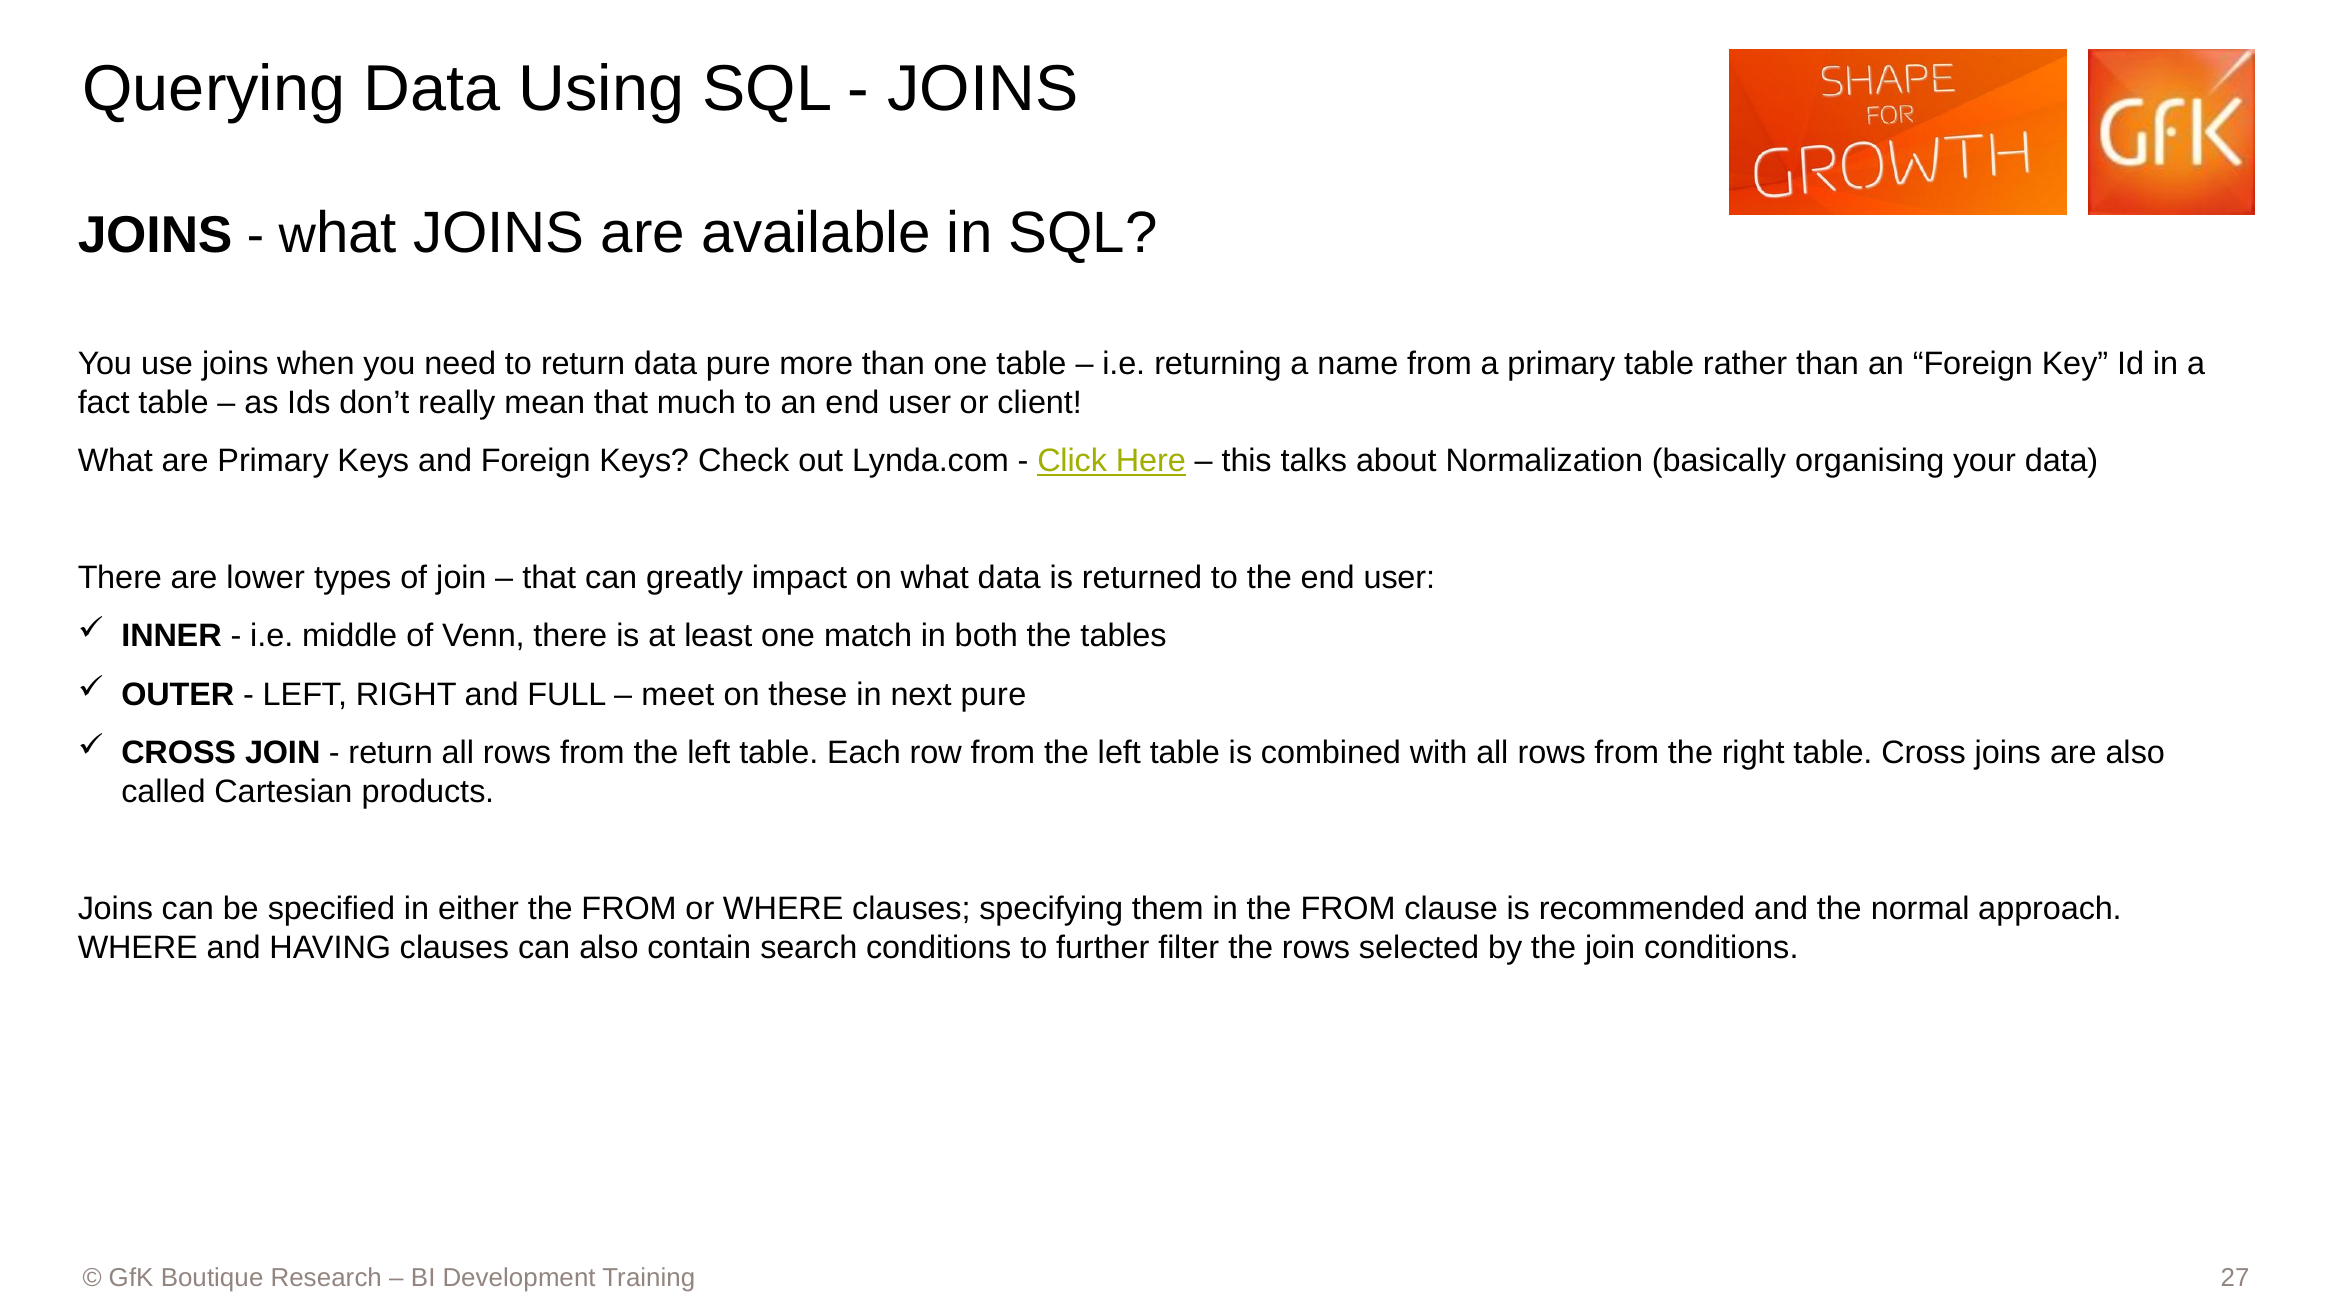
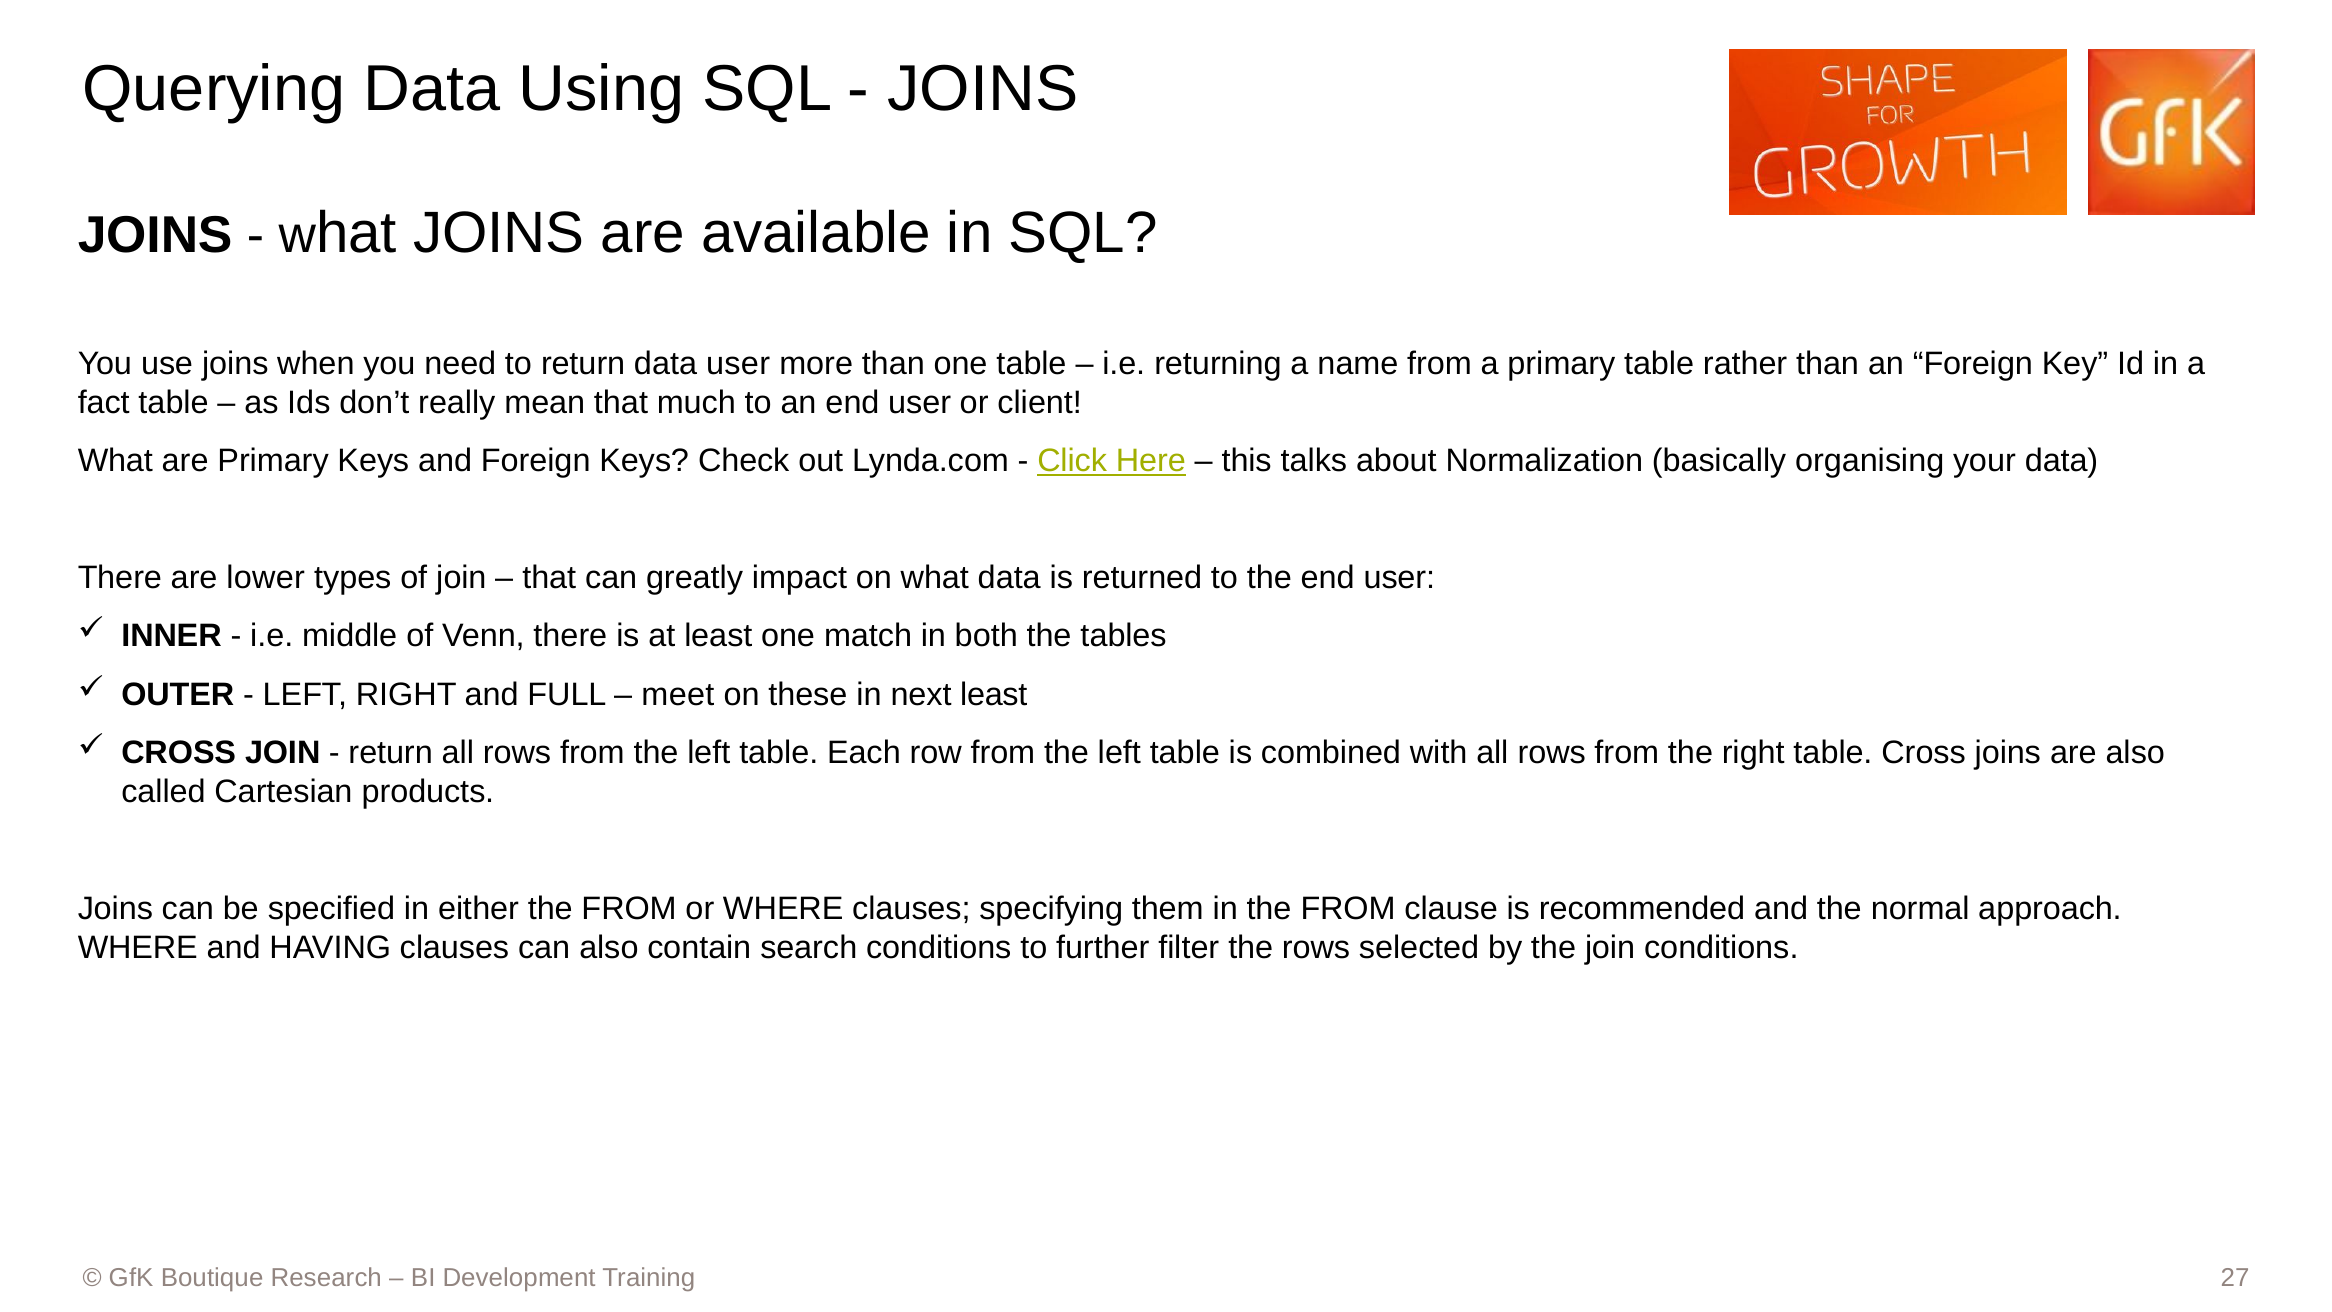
data pure: pure -> user (738, 364)
next pure: pure -> least (994, 695)
